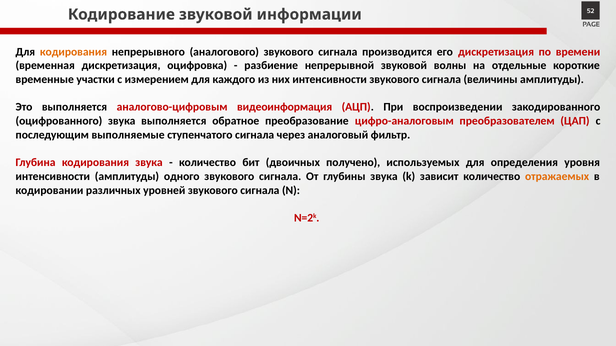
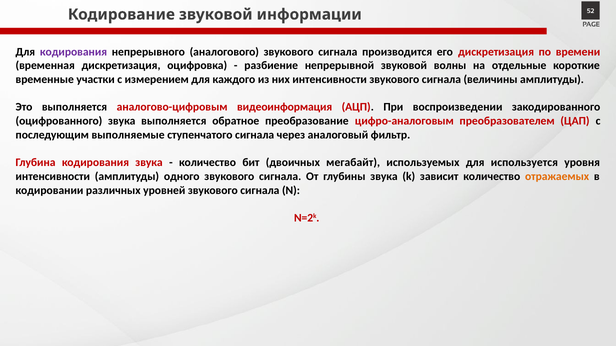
кодирования colour: orange -> purple (73, 52)
получено: получено -> мегабайт (353, 163)
определения: определения -> используется (524, 163)
